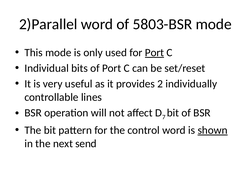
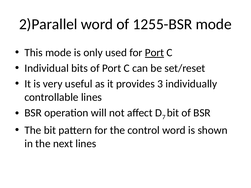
5803-BSR: 5803-BSR -> 1255-BSR (162, 24)
2: 2 -> 3 (160, 84)
shown underline: present -> none (213, 130)
next send: send -> lines (86, 144)
